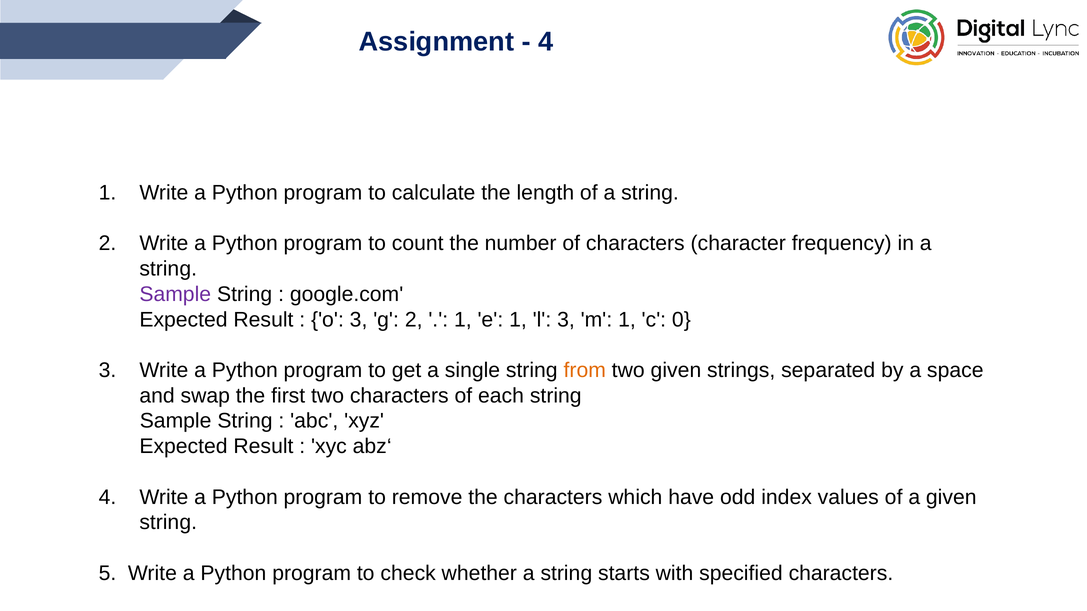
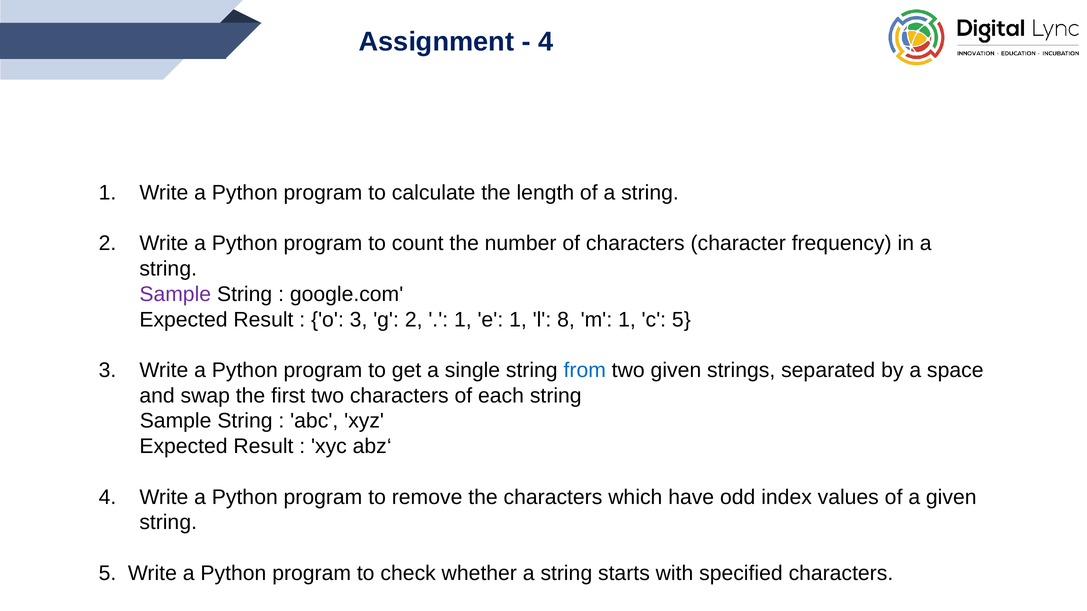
l 3: 3 -> 8 (566, 320)
c 0: 0 -> 5 (681, 320)
from colour: orange -> blue (585, 371)
